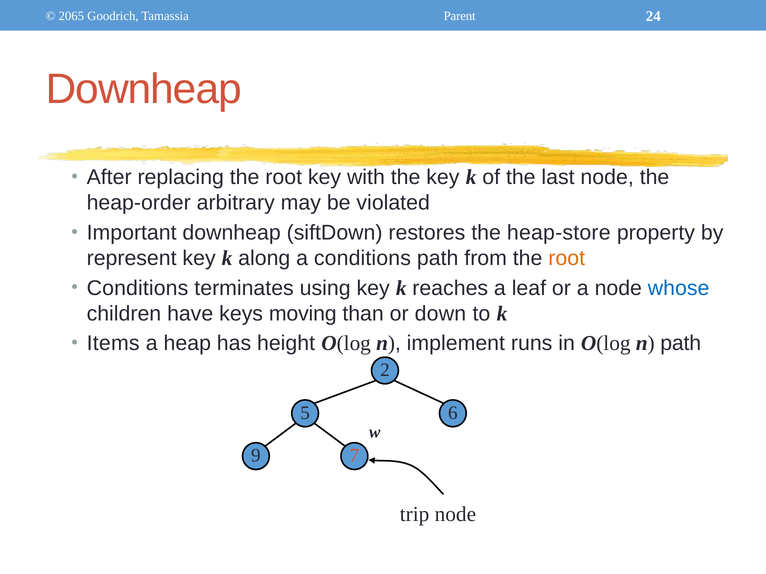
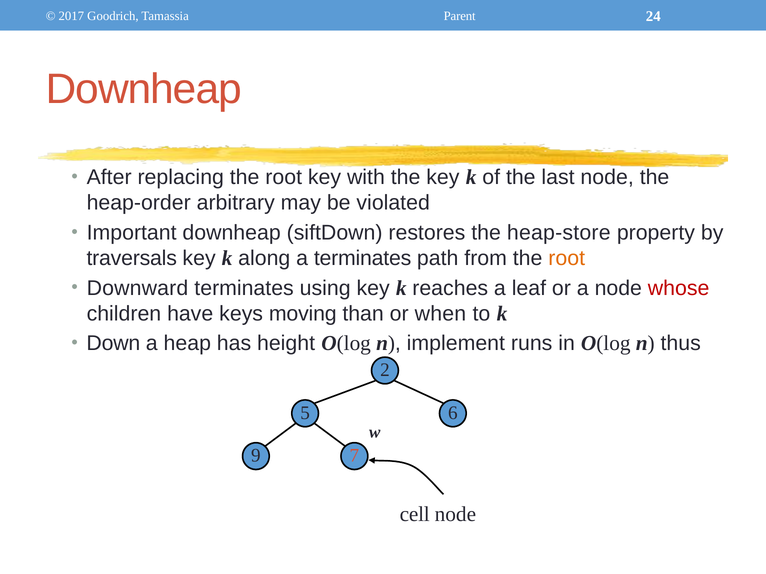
2065: 2065 -> 2017 (71, 16)
represent: represent -> traversals (132, 258)
a conditions: conditions -> terminates (363, 258)
Conditions: Conditions -> Downward (137, 288)
whose colour: blue -> red (679, 288)
down: down -> when (440, 314)
Items: Items -> Down (113, 344)
n path: path -> thus (681, 344)
trip: trip -> cell (415, 515)
